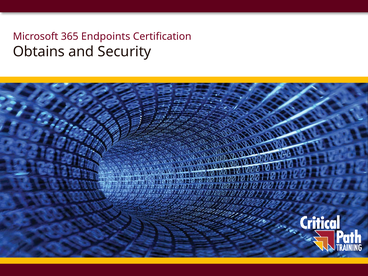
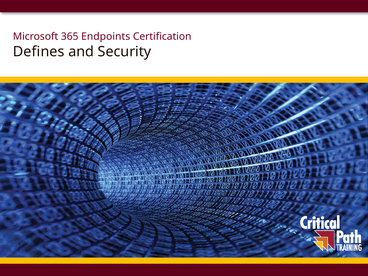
Obtains: Obtains -> Defines (39, 52)
